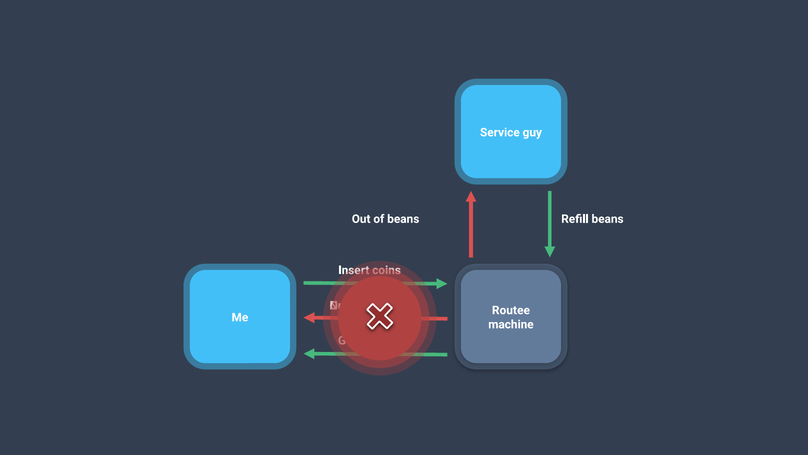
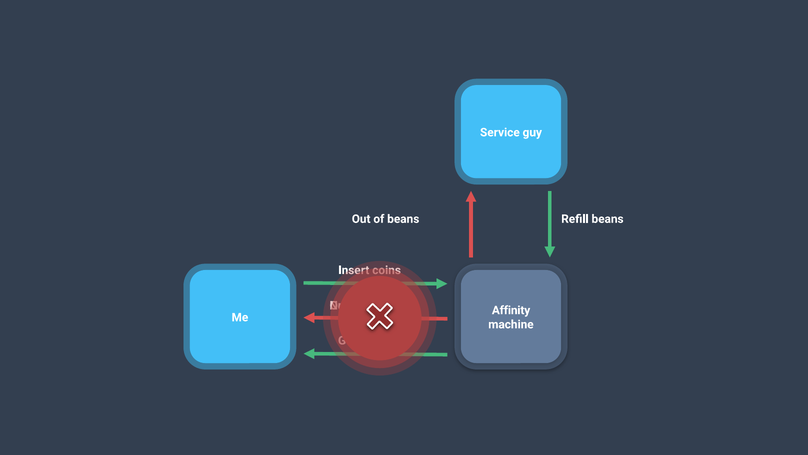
Routee: Routee -> Affinity (511, 310)
